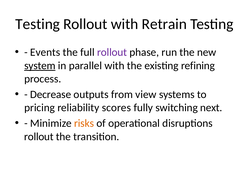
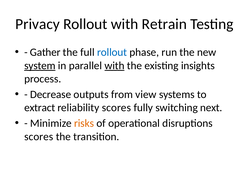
Testing: Testing -> Privacy (38, 24)
Events: Events -> Gather (45, 52)
rollout colour: purple -> blue (112, 52)
with underline: none -> present (114, 66)
refining: refining -> insights (198, 66)
pricing: pricing -> extract (40, 108)
rollout: rollout -> scores (39, 136)
